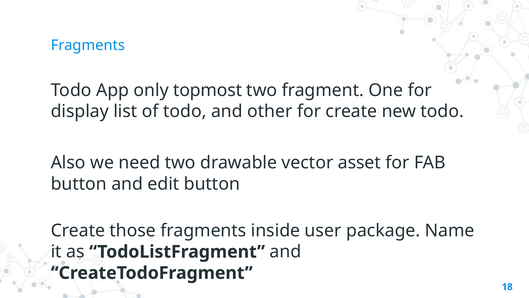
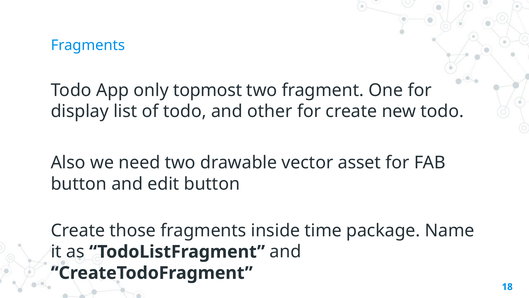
user: user -> time (323, 230)
